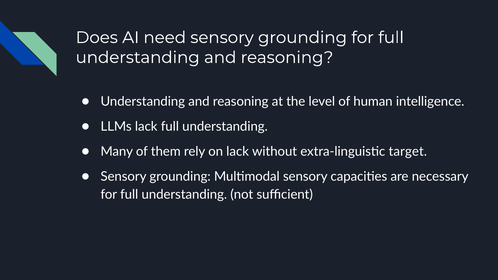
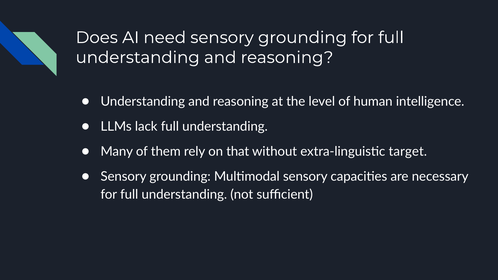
on lack: lack -> that (238, 152)
